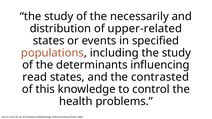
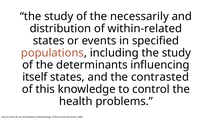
upper-related: upper-related -> within-related (145, 29)
read: read -> itself (35, 77)
